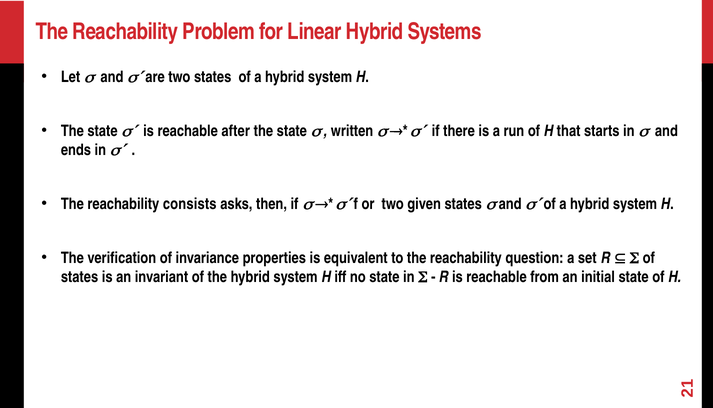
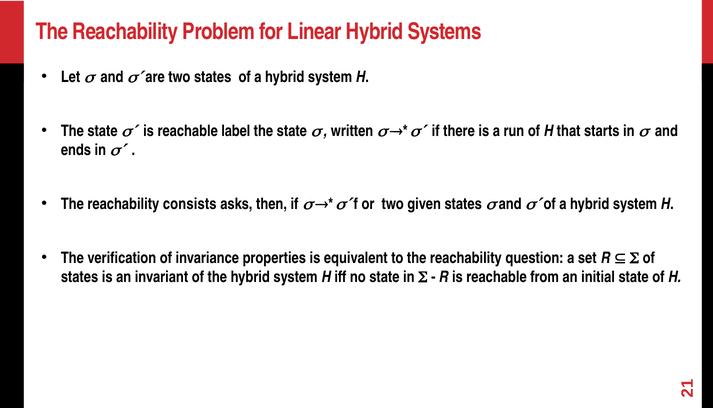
after: after -> label (236, 131)
